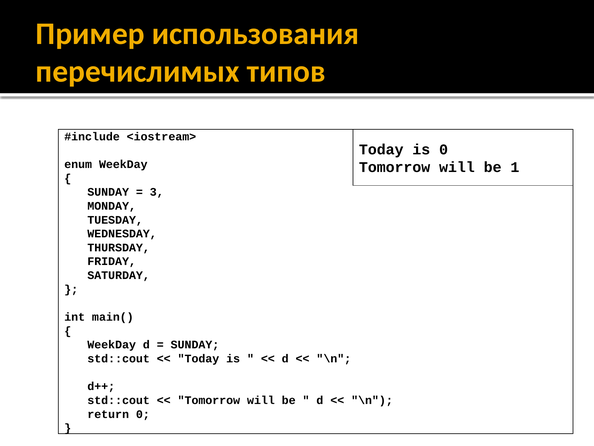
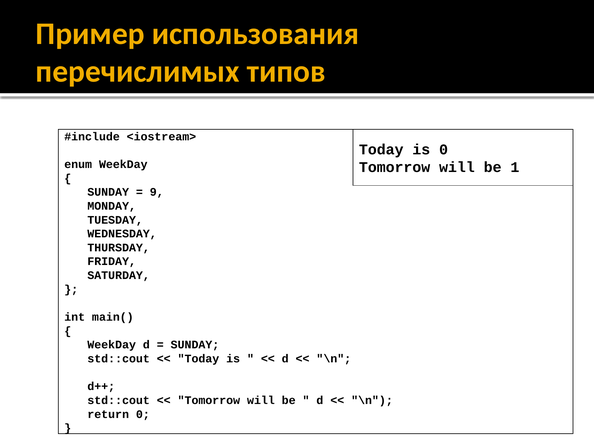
3: 3 -> 9 (157, 192)
